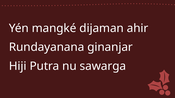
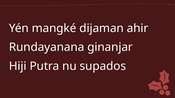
sawarga: sawarga -> supados (103, 66)
